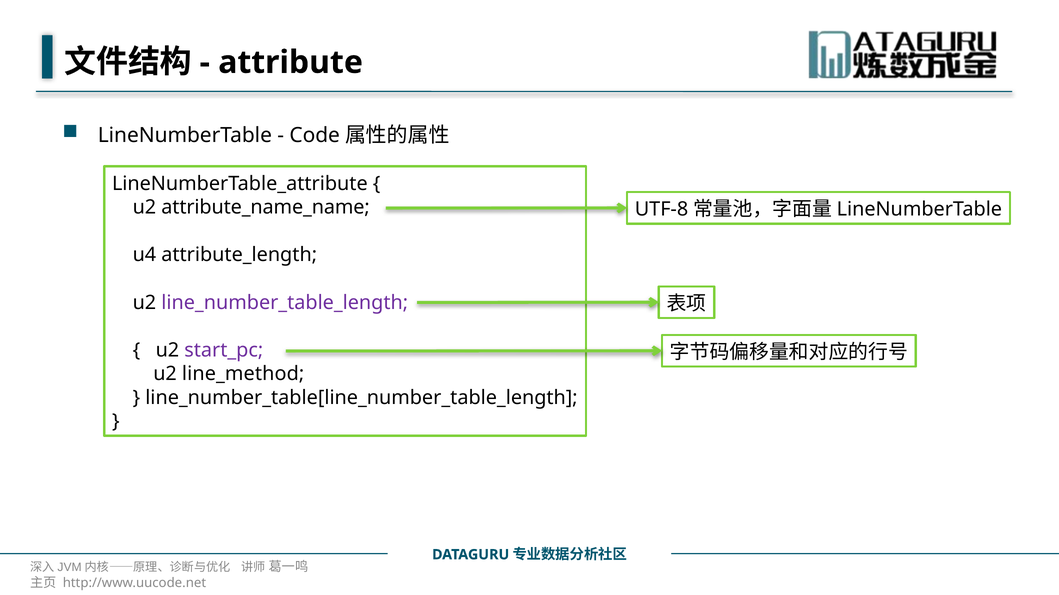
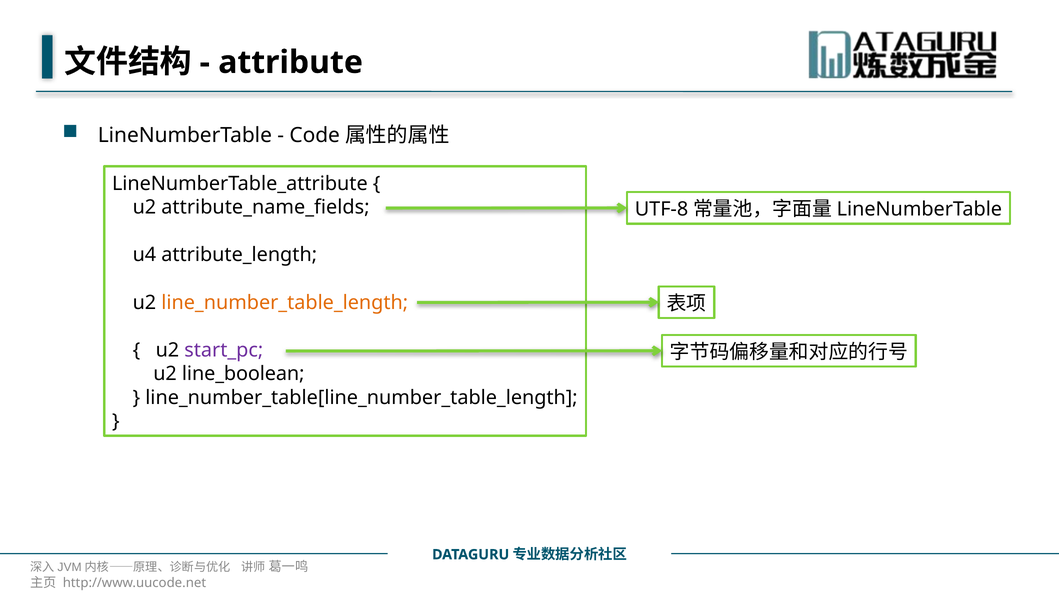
attribute_name_name: attribute_name_name -> attribute_name_fields (265, 207)
line_number_table_length colour: purple -> orange (285, 303)
line_method: line_method -> line_boolean (243, 374)
